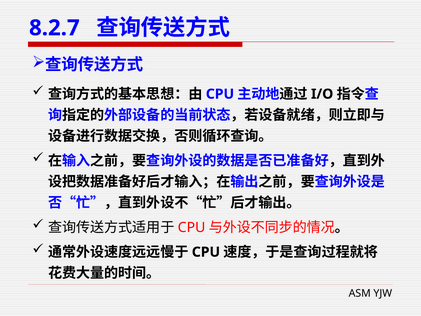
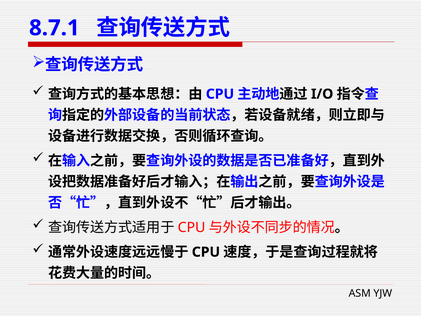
8.2.7: 8.2.7 -> 8.7.1 (54, 28)
